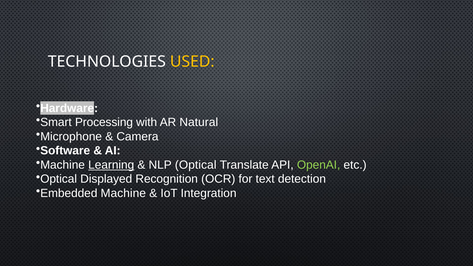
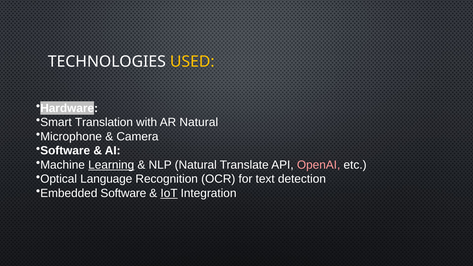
Processing: Processing -> Translation (104, 122)
NLP Optical: Optical -> Natural (196, 165)
OpenAI colour: light green -> pink (319, 165)
Displayed: Displayed -> Language (106, 179)
Embedded Machine: Machine -> Software (123, 193)
IoT underline: none -> present (169, 193)
